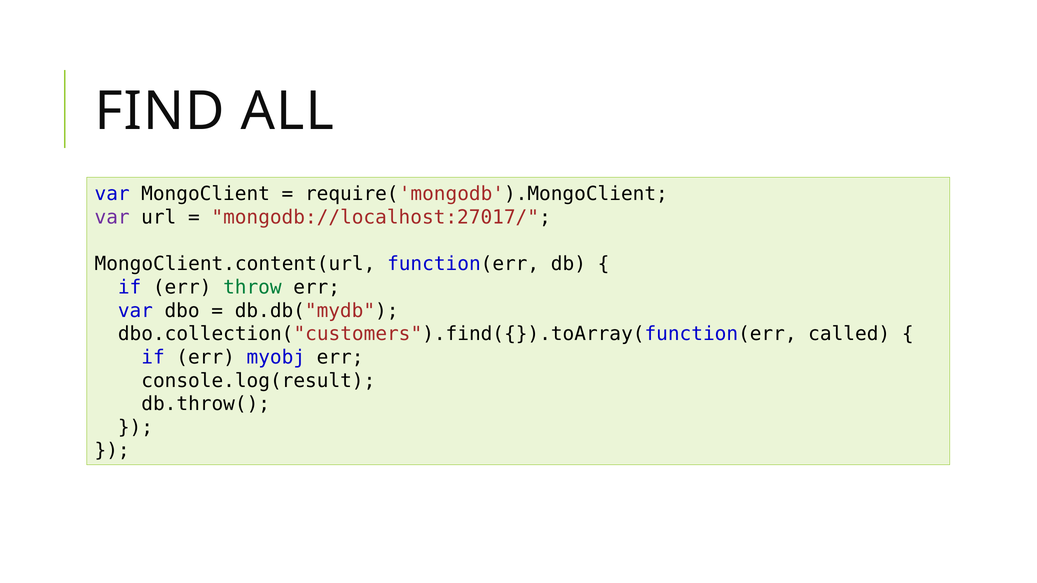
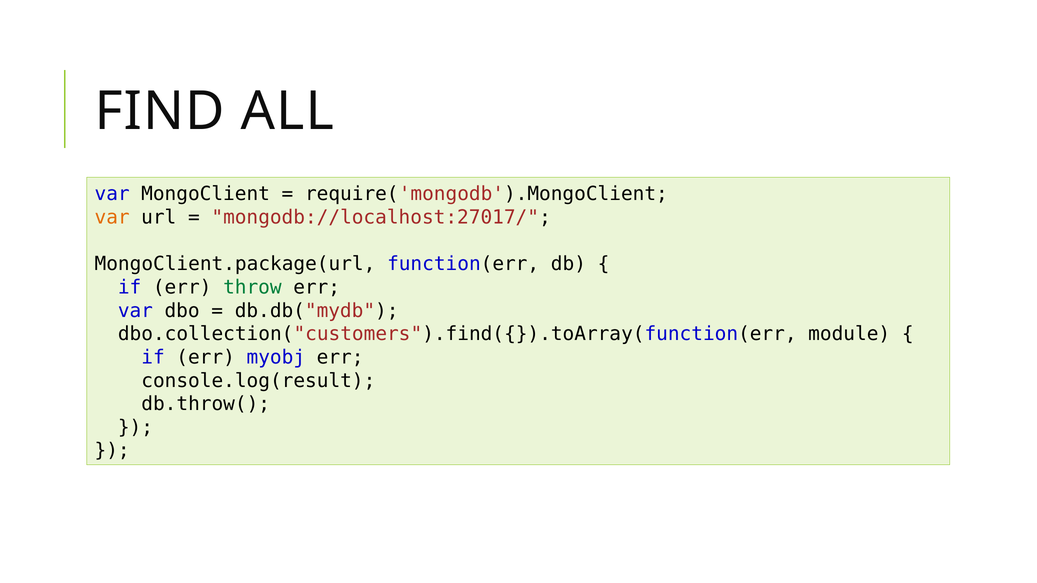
var colour: purple -> orange (112, 217)
MongoClient.content(url: MongoClient.content(url -> MongoClient.package(url (235, 264)
called: called -> module (849, 334)
